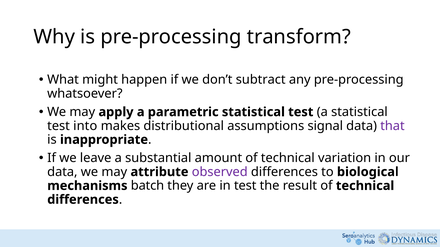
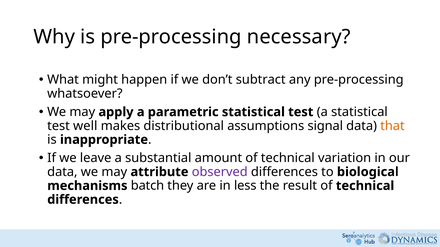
transform: transform -> necessary (299, 37)
into: into -> well (85, 126)
that colour: purple -> orange (392, 126)
in test: test -> less (245, 186)
